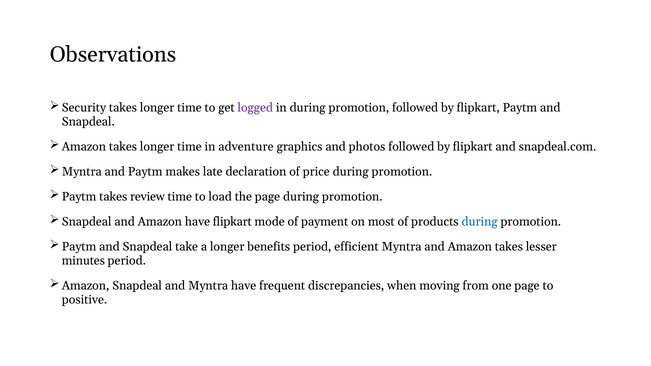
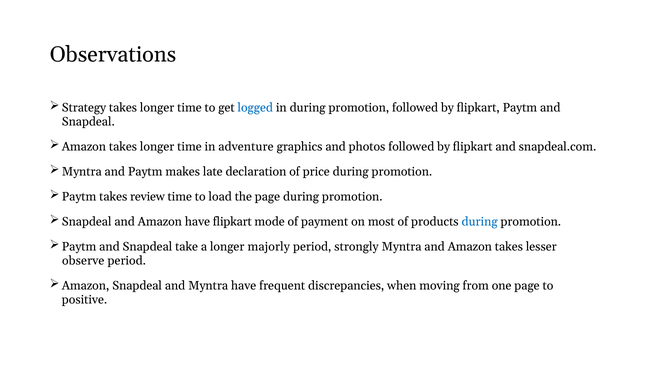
Security: Security -> Strategy (84, 108)
logged colour: purple -> blue (255, 108)
benefits: benefits -> majorly (269, 247)
efficient: efficient -> strongly (356, 247)
minutes: minutes -> observe (83, 261)
